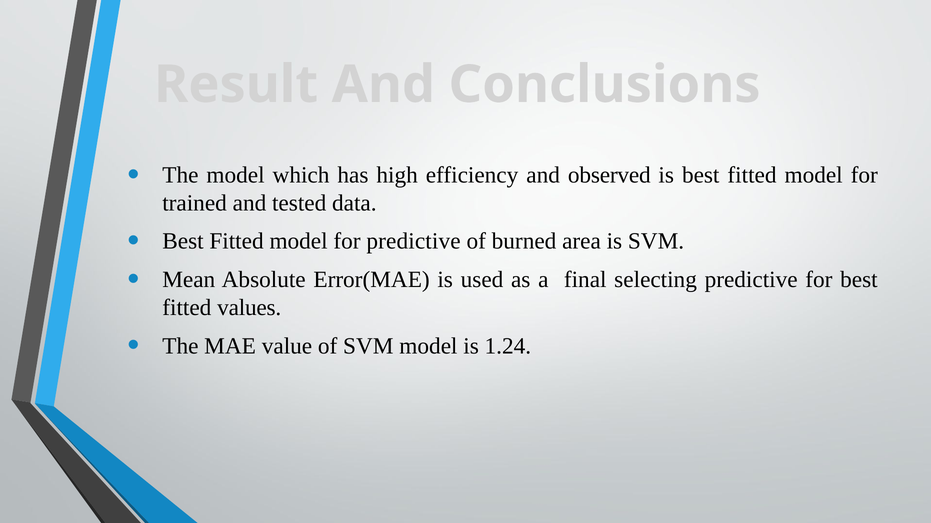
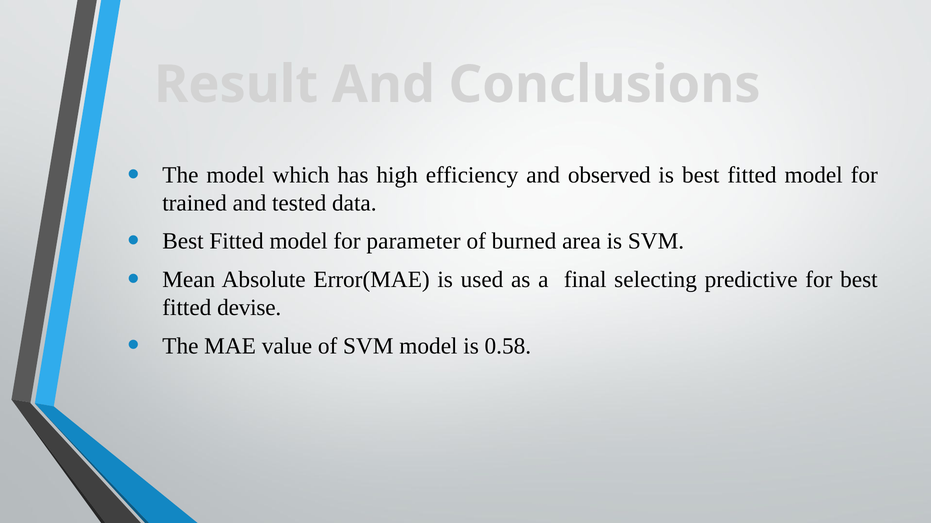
for predictive: predictive -> parameter (414, 242)
values: values -> devise (249, 308)
1.24: 1.24 -> 0.58 (508, 346)
